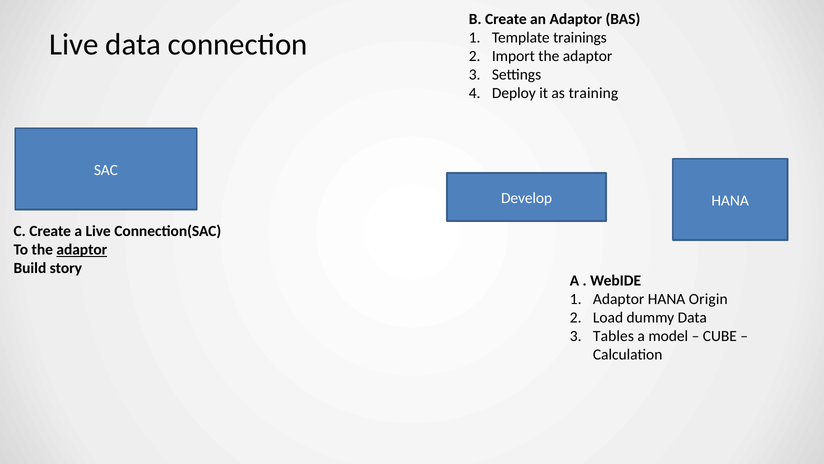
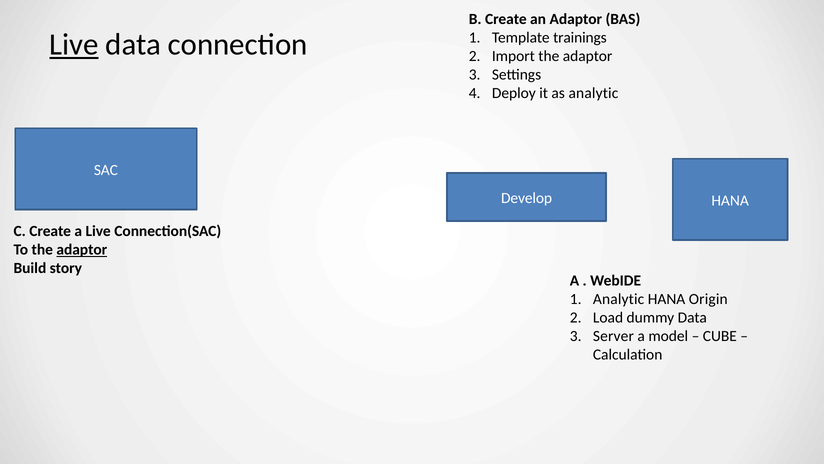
Live underline: none -> present (74, 45)
as training: training -> analytic (593, 93)
Adaptor: Adaptor -> Analytic (619, 299)
Tables: Tables -> Server (613, 336)
